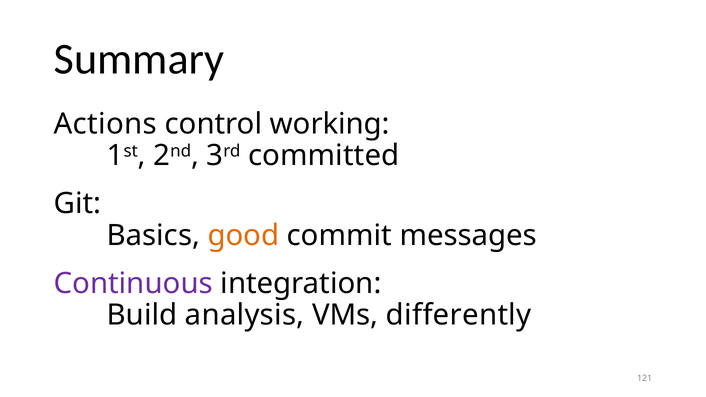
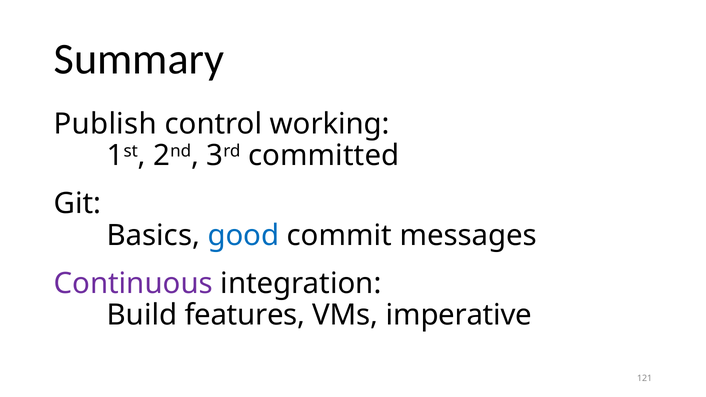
Actions: Actions -> Publish (105, 124)
good colour: orange -> blue (243, 235)
analysis: analysis -> features (245, 315)
differently: differently -> imperative (459, 315)
